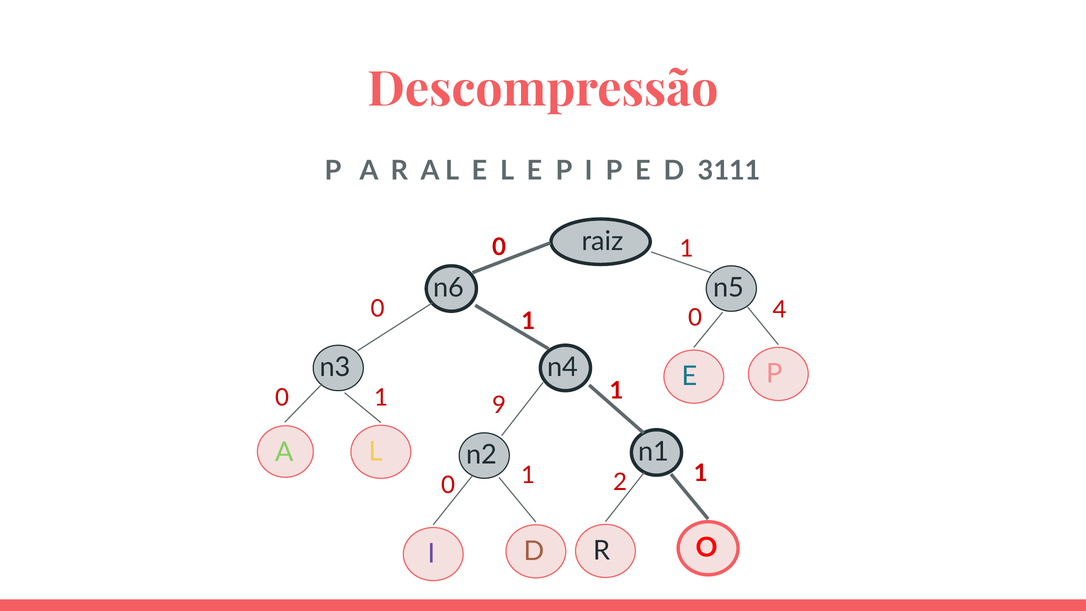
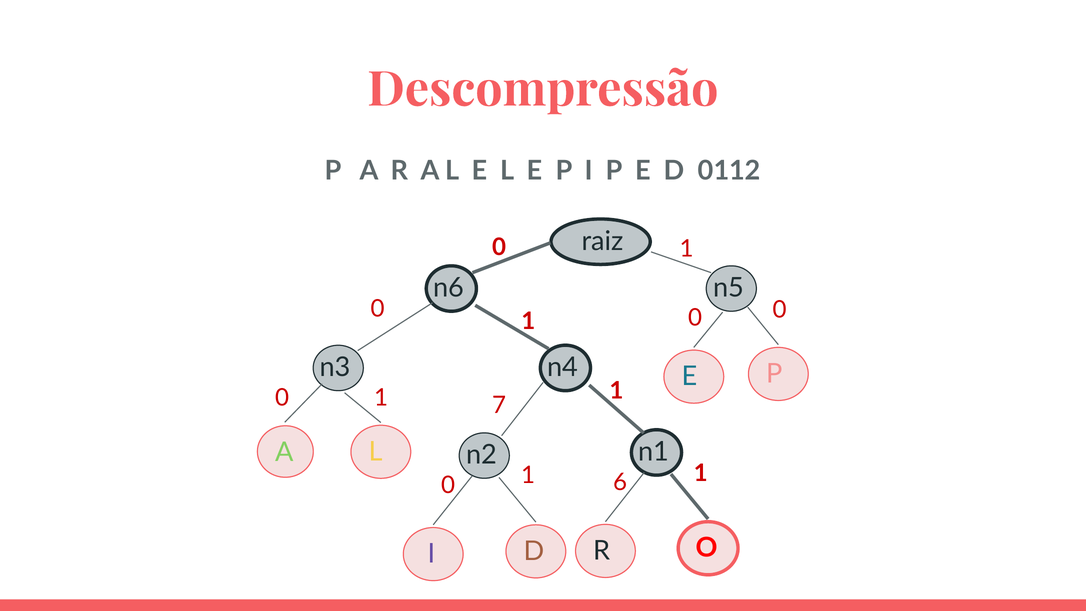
3111: 3111 -> 0112 (729, 171)
4: 4 -> 0 (780, 310)
9: 9 -> 7 (499, 405)
2: 2 -> 6 (620, 482)
